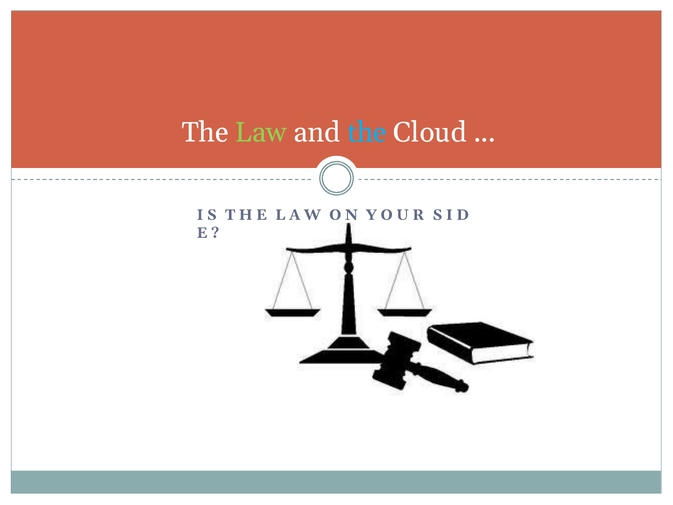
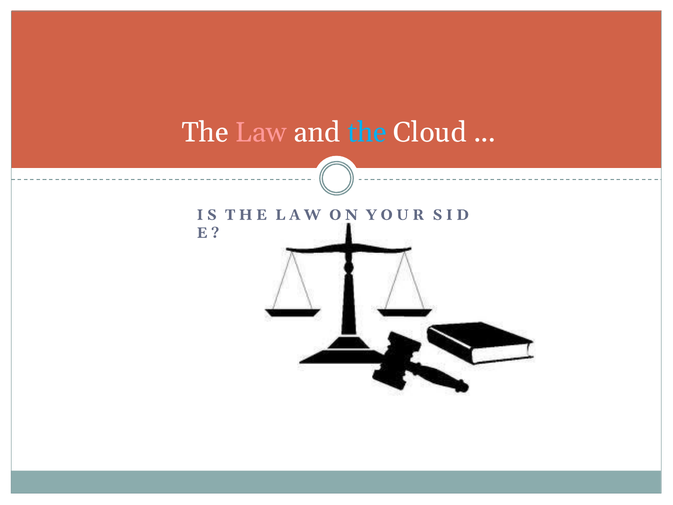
Law colour: light green -> pink (261, 132)
